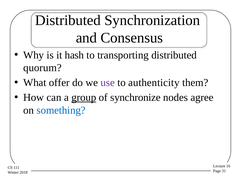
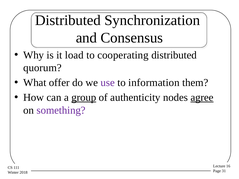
hash: hash -> load (74, 55)
transporting: transporting -> cooperating (123, 55)
authenticity: authenticity -> information (154, 83)
synchronize: synchronize -> authenticity (135, 98)
agree underline: none -> present (202, 98)
something colour: blue -> purple (61, 110)
